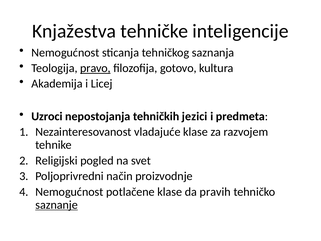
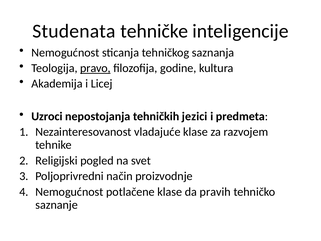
Knjažestva: Knjažestva -> Studenata (74, 31)
gotovo: gotovo -> godine (178, 68)
saznanje underline: present -> none (57, 205)
